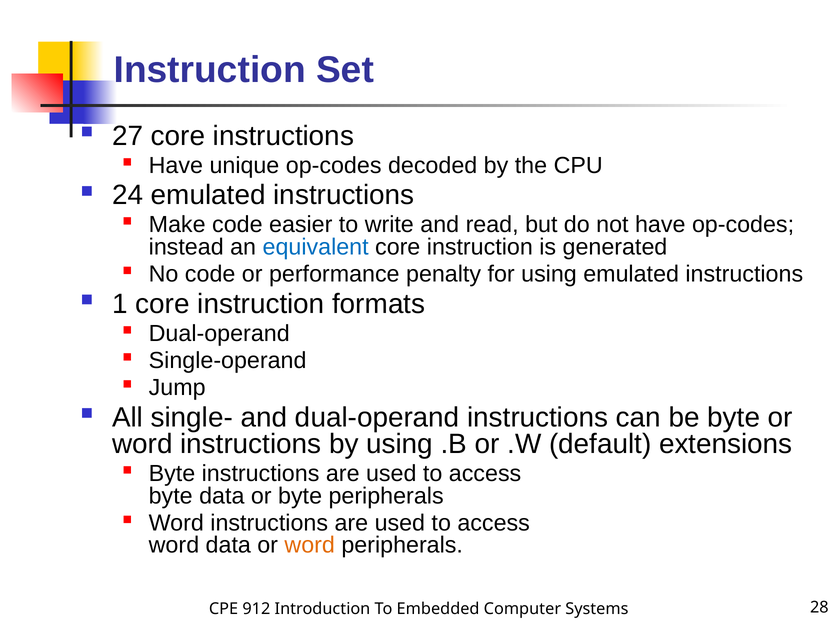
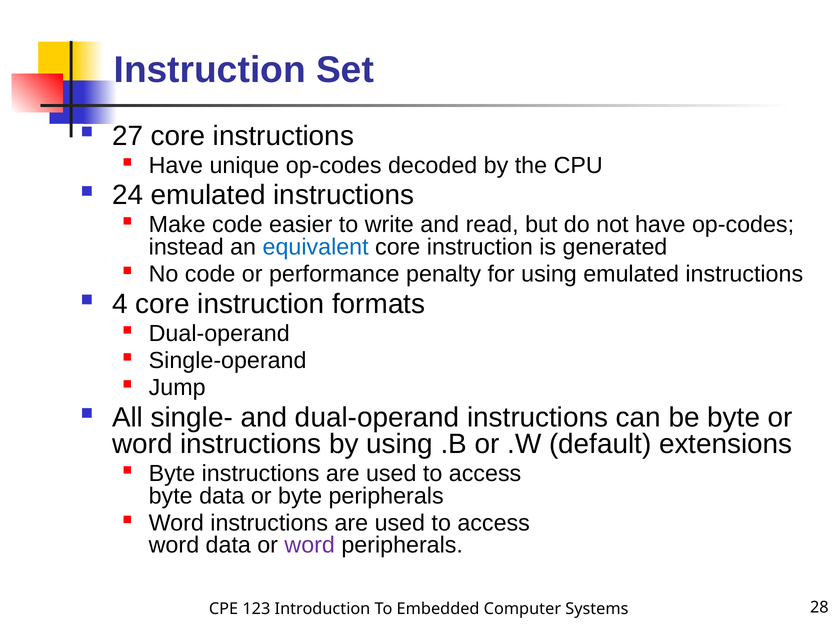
1: 1 -> 4 (120, 304)
word colour: orange -> purple (310, 545)
912: 912 -> 123 (256, 609)
